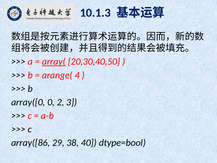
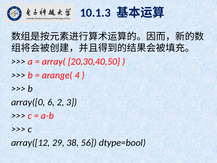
array( underline: present -> none (54, 62)
0: 0 -> 6 (51, 102)
array([86: array([86 -> array([12 (31, 143)
40: 40 -> 56 (89, 143)
